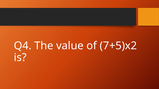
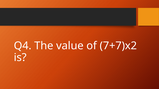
7+5)x2: 7+5)x2 -> 7+7)x2 (118, 46)
